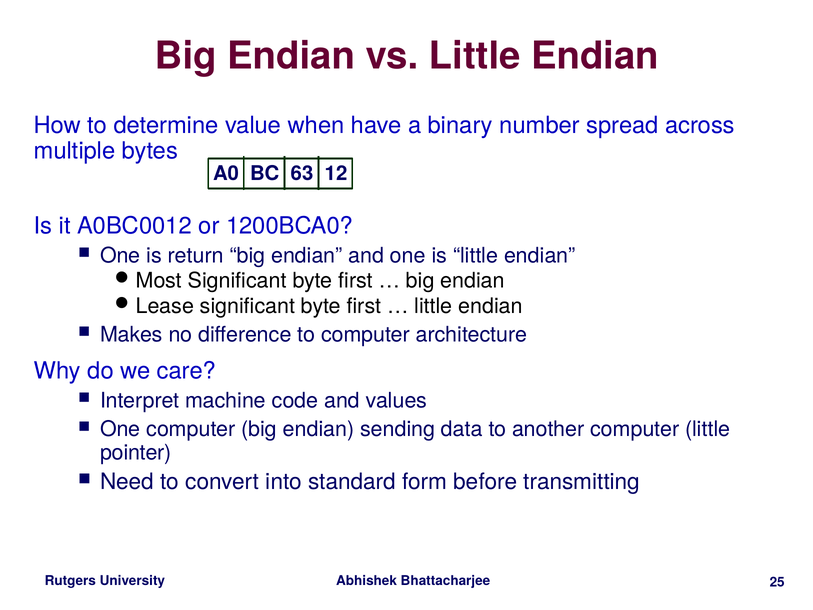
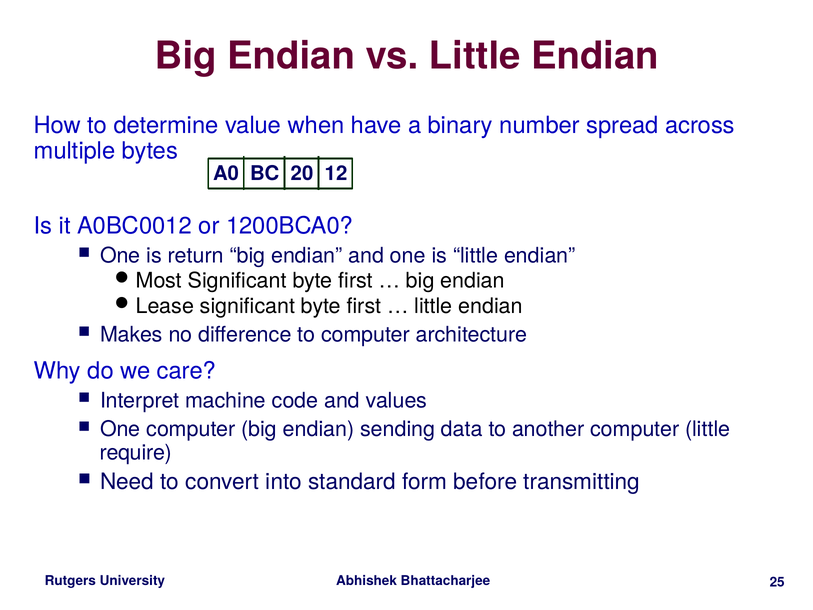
63: 63 -> 20 (302, 173)
pointer: pointer -> require (136, 452)
